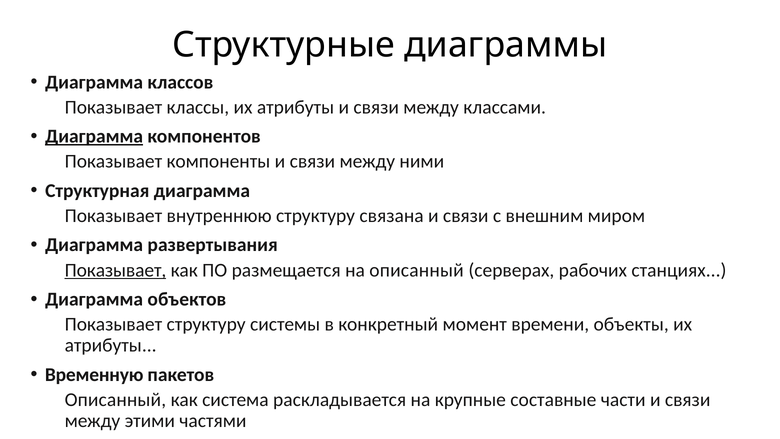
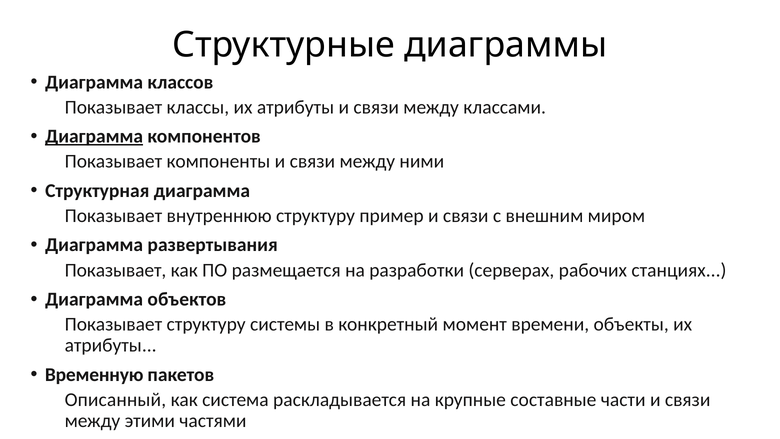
связана: связана -> пример (392, 216)
Показывает underline: present -> none (116, 270)
на описанный: описанный -> разработки (417, 270)
